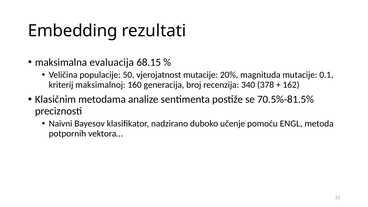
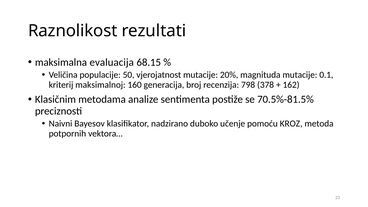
Embedding: Embedding -> Raznolikost (73, 31)
340: 340 -> 798 (248, 85)
ENGL: ENGL -> KROZ (291, 124)
